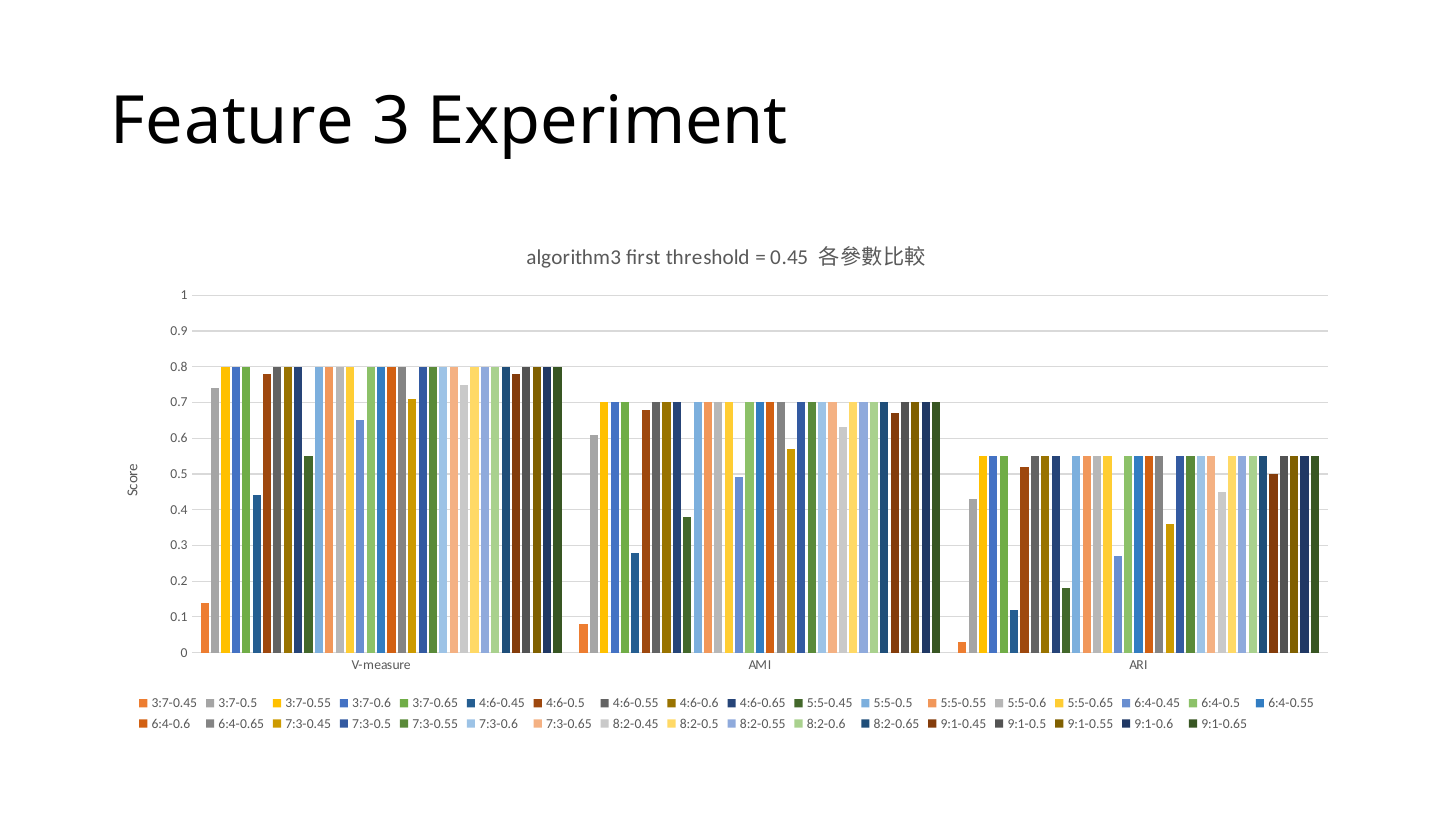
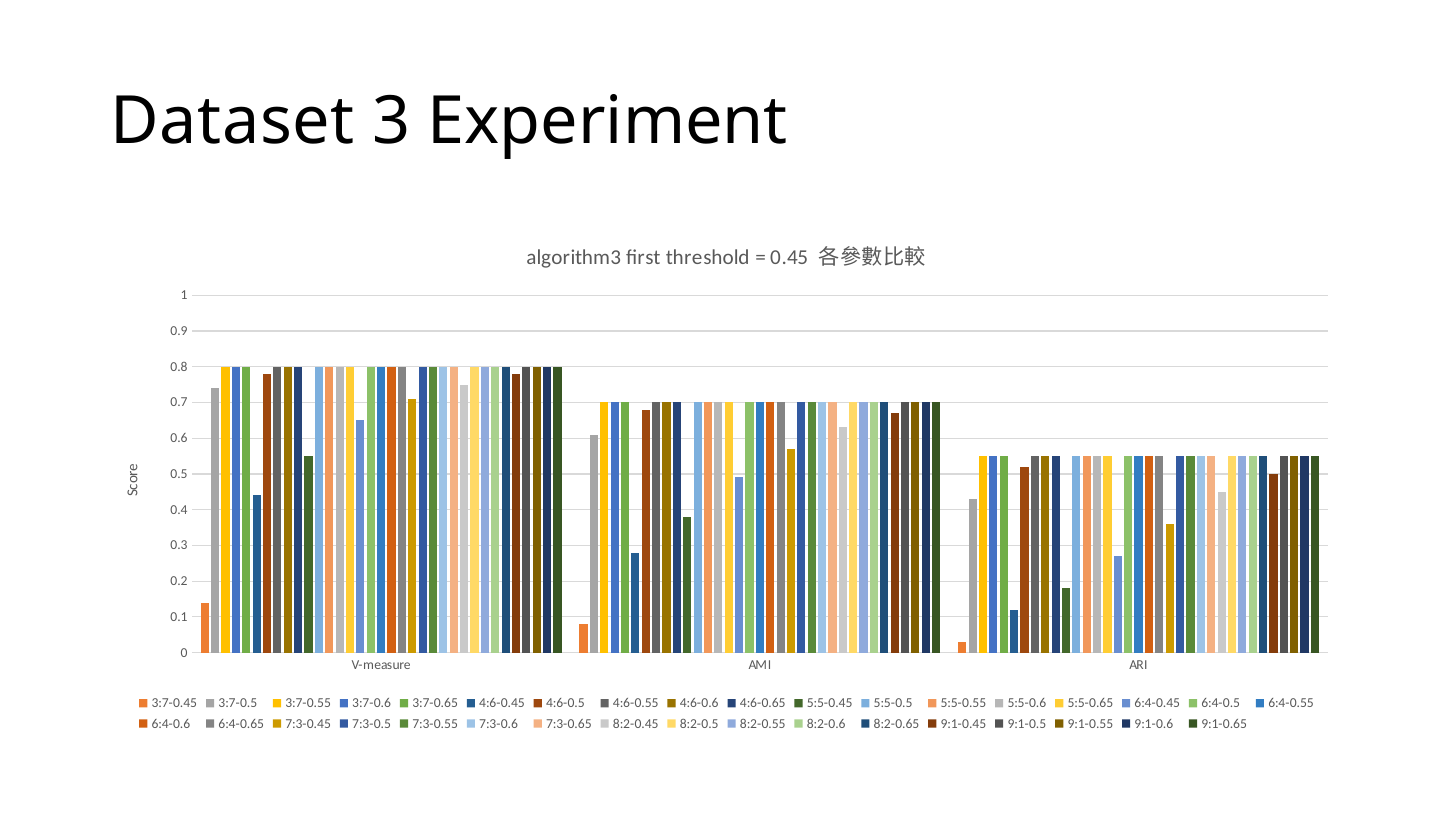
Feature: Feature -> Dataset (233, 122)
